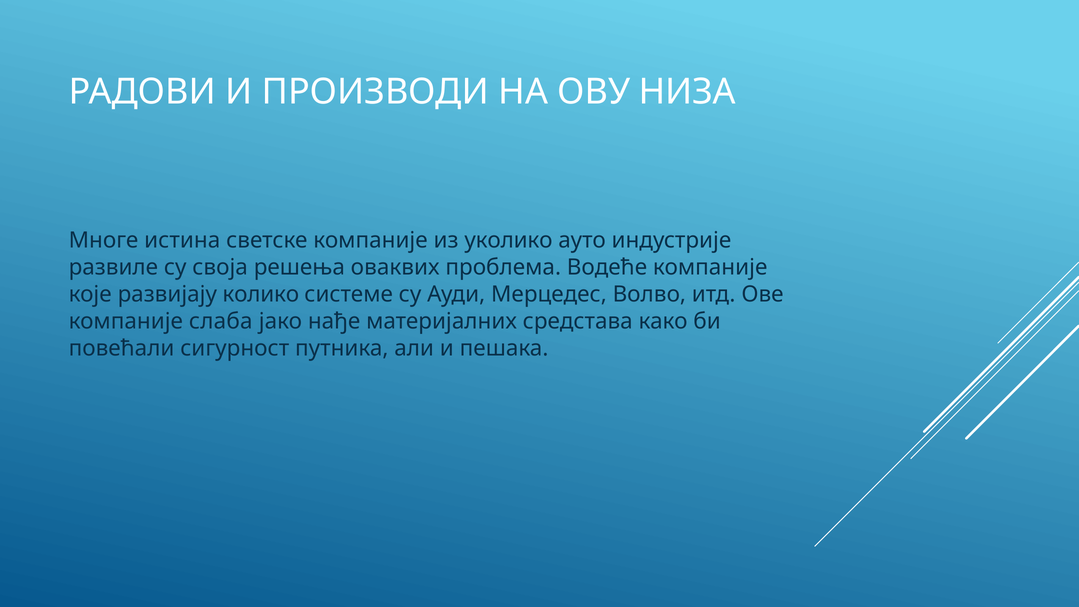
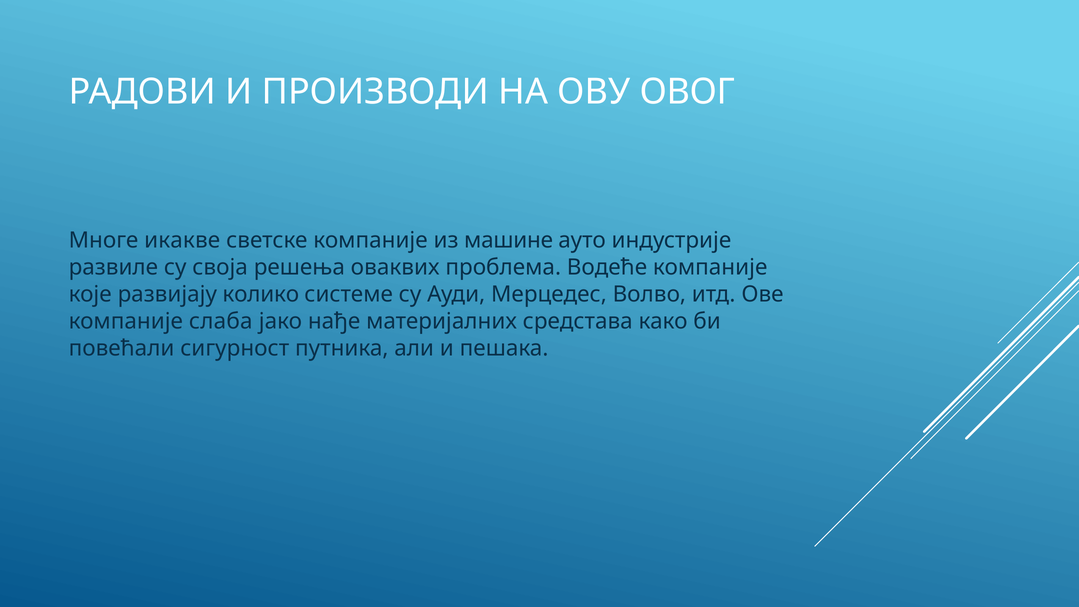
НИЗА: НИЗА -> ОВОГ (687, 92)
истина: истина -> икакве (182, 240)
уколико: уколико -> машине (509, 240)
